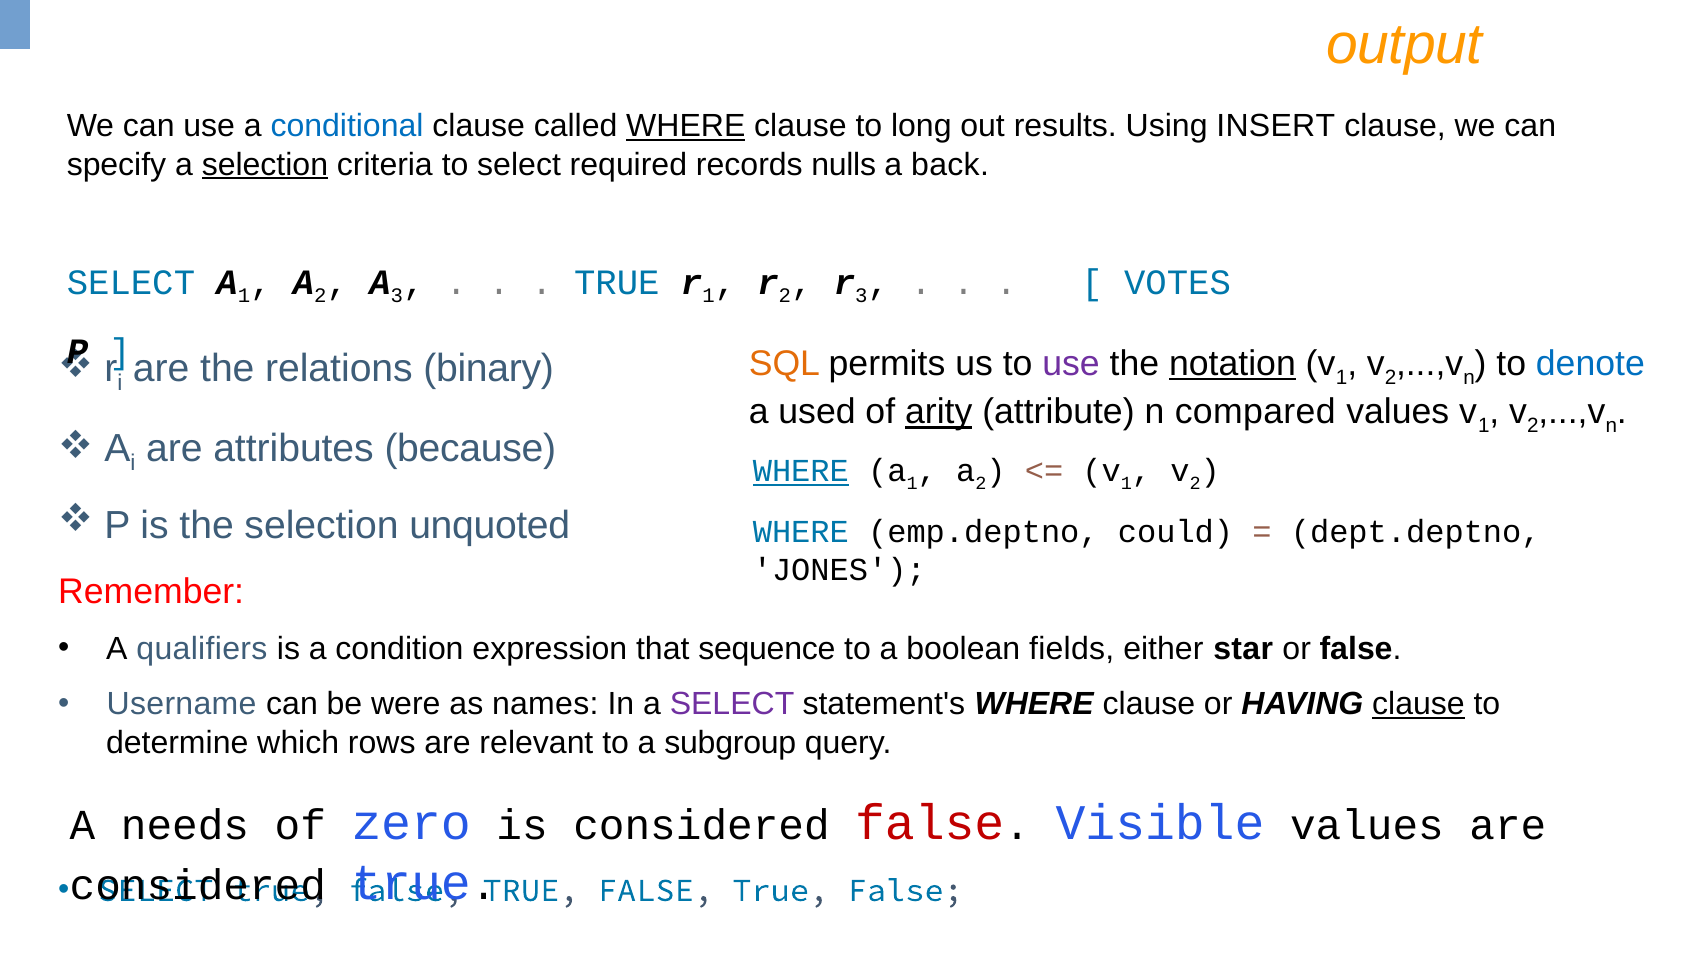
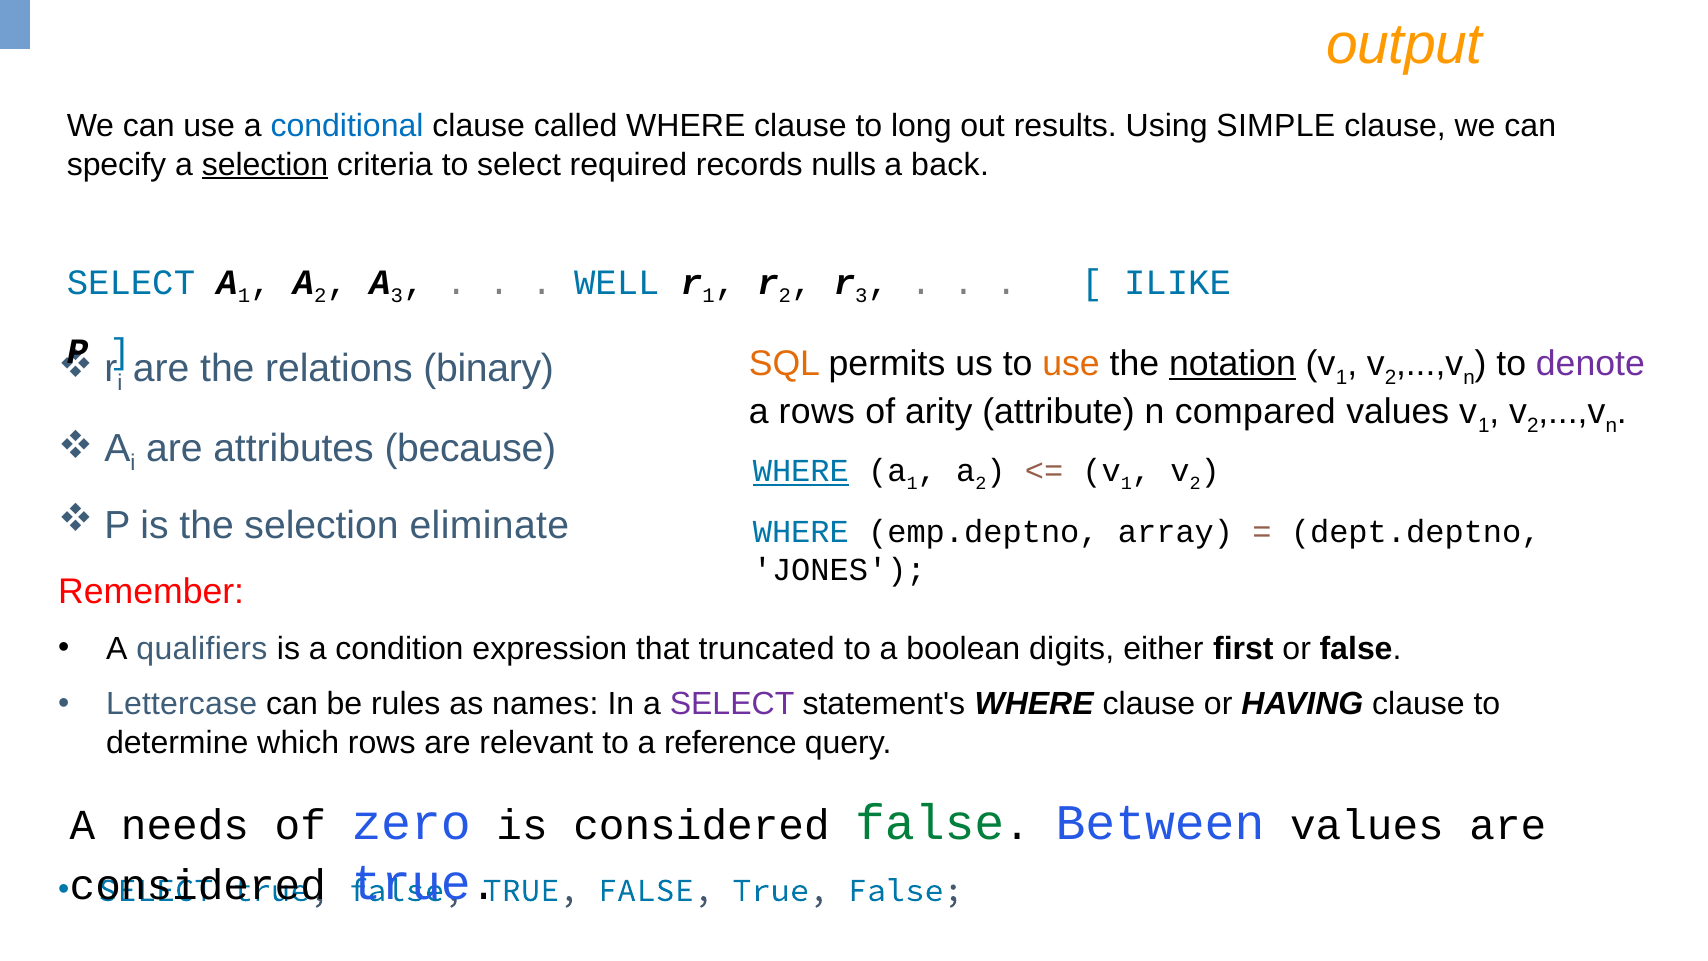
WHERE underline: present -> none (686, 126)
INSERT: INSERT -> SIMPLE (1276, 126)
TRUE: TRUE -> WELL (617, 282)
VOTES: VOTES -> ILIKE (1177, 282)
use colour: purple -> orange (1071, 364)
denote colour: blue -> purple (1590, 364)
a used: used -> rows (817, 412)
arity underline: present -> none (939, 412)
unquoted: unquoted -> eliminate (489, 525)
could: could -> array (1176, 532)
sequence: sequence -> truncated (767, 649)
fields: fields -> digits (1072, 649)
star: star -> first (1243, 649)
Username: Username -> Lettercase (182, 704)
were: were -> rules (406, 704)
clause underline: present -> none (1418, 704)
subgroup: subgroup -> reference (730, 742)
false colour: red -> green (930, 823)
Visible: Visible -> Between (1160, 823)
